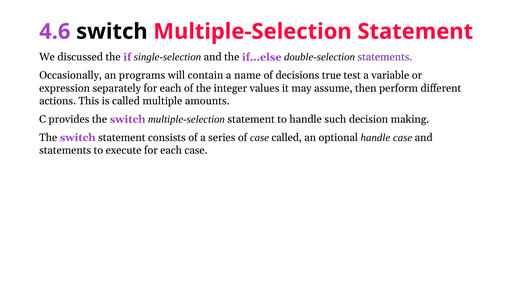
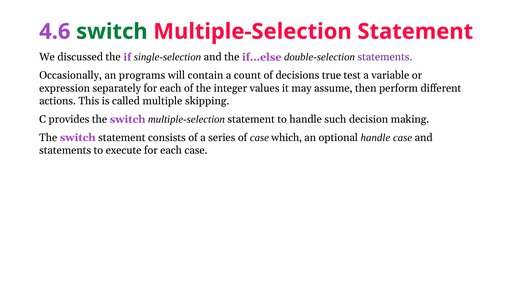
switch colour: black -> green (112, 32)
name: name -> count (247, 75)
amounts: amounts -> skipping (207, 101)
case called: called -> which (287, 138)
